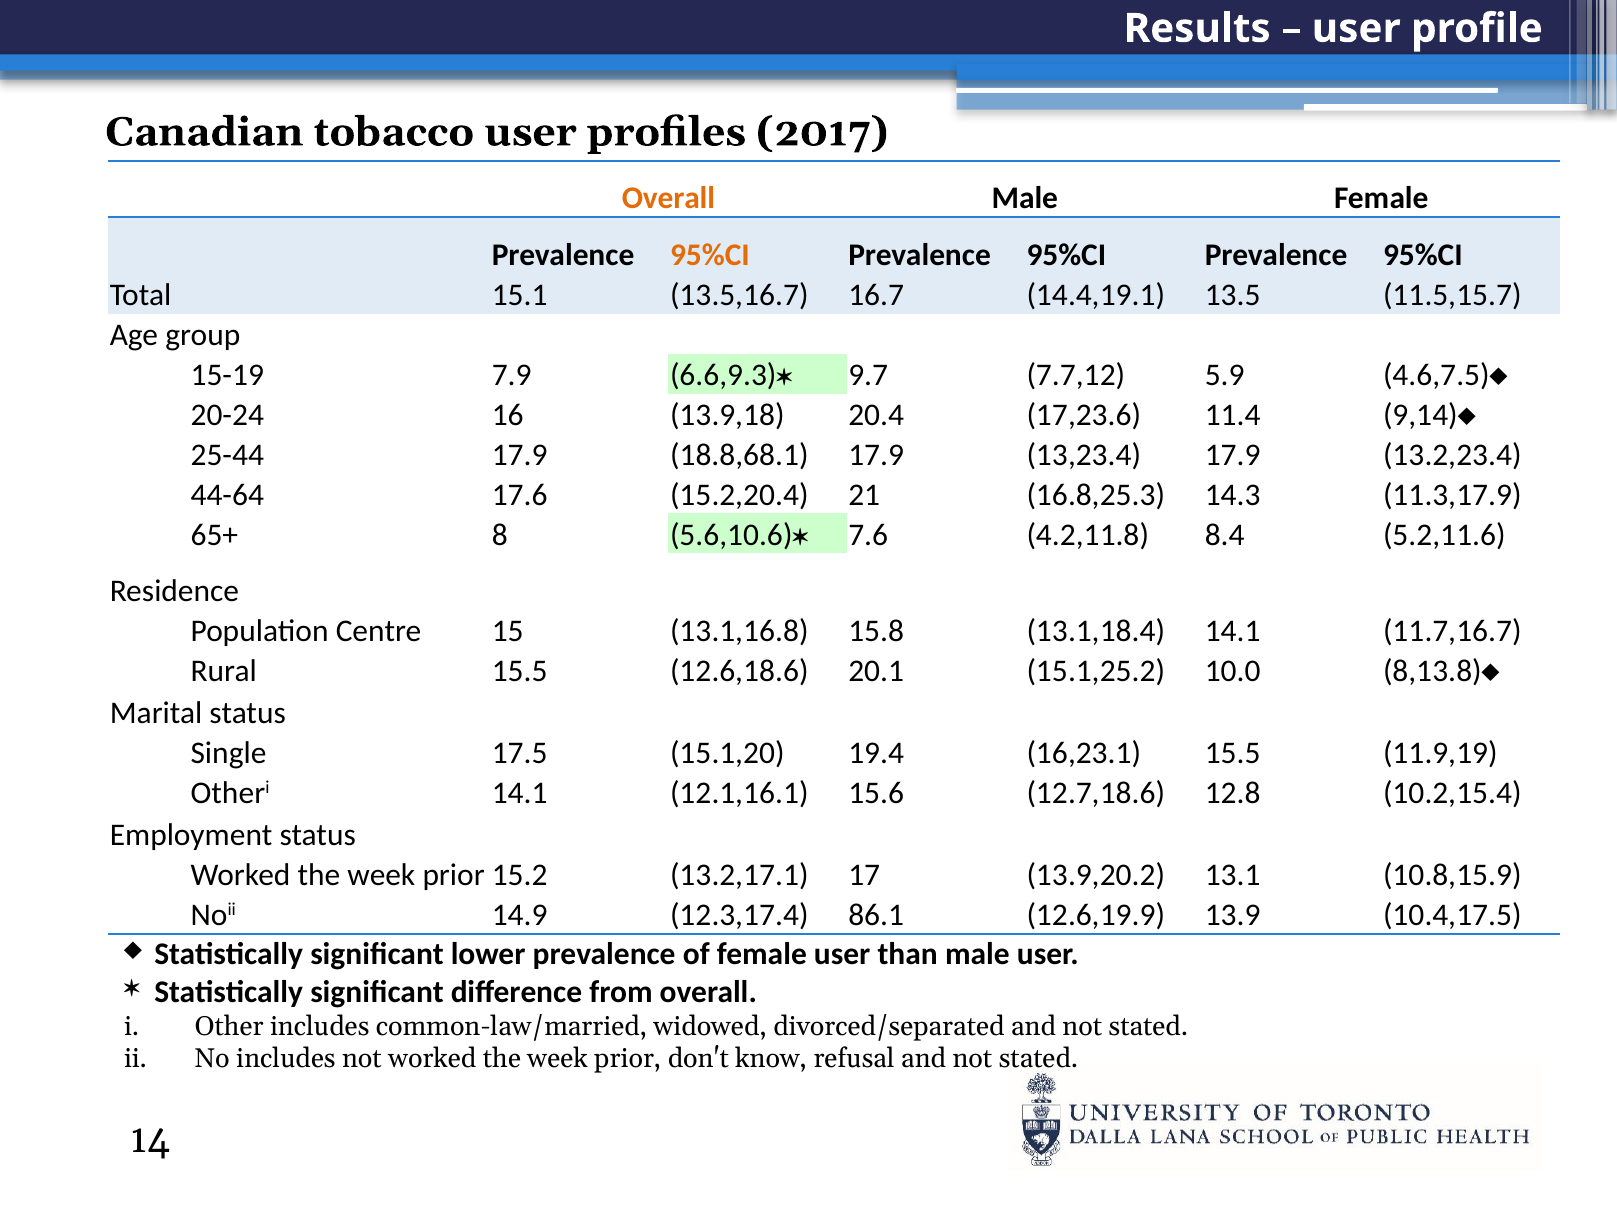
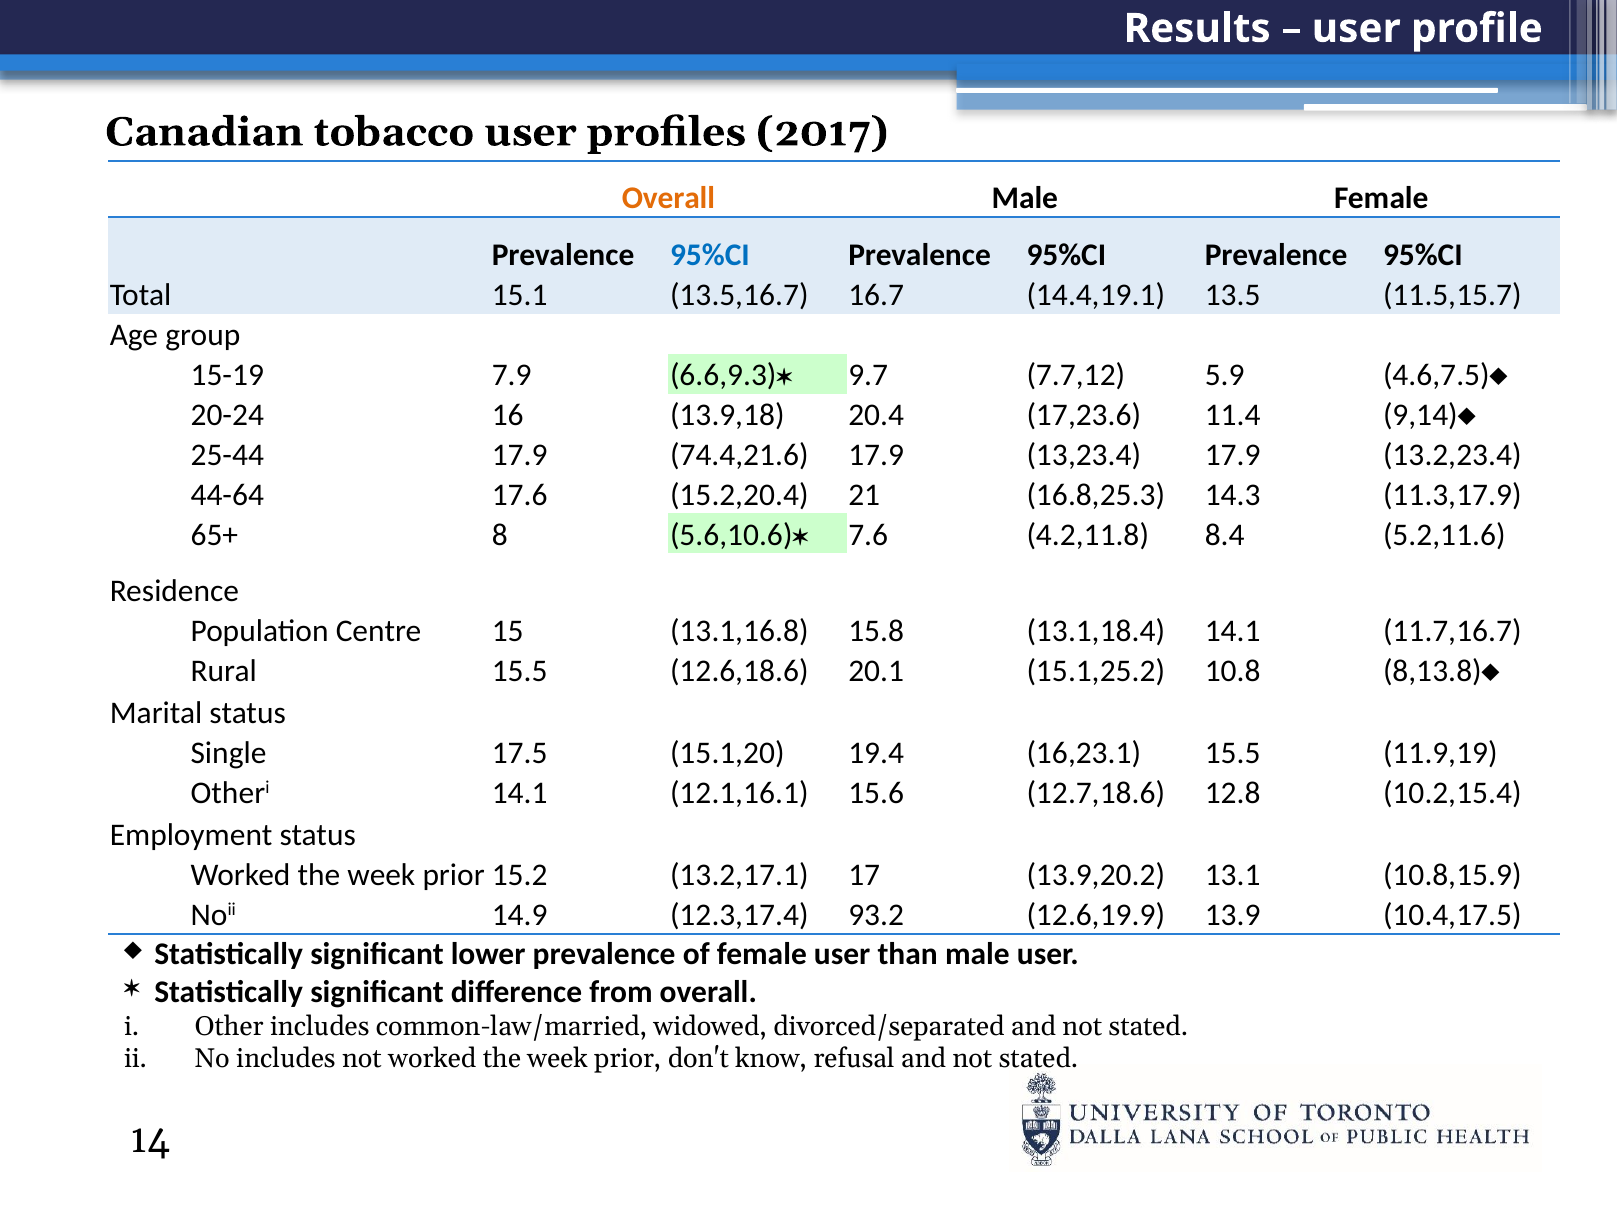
95%CI colour: orange -> blue (710, 255)
18.8,68.1: 18.8,68.1 -> 74.4,21.6 (739, 455)
10.0: 10.0 -> 10.8 (1233, 671)
86.1: 86.1 -> 93.2 (876, 915)
